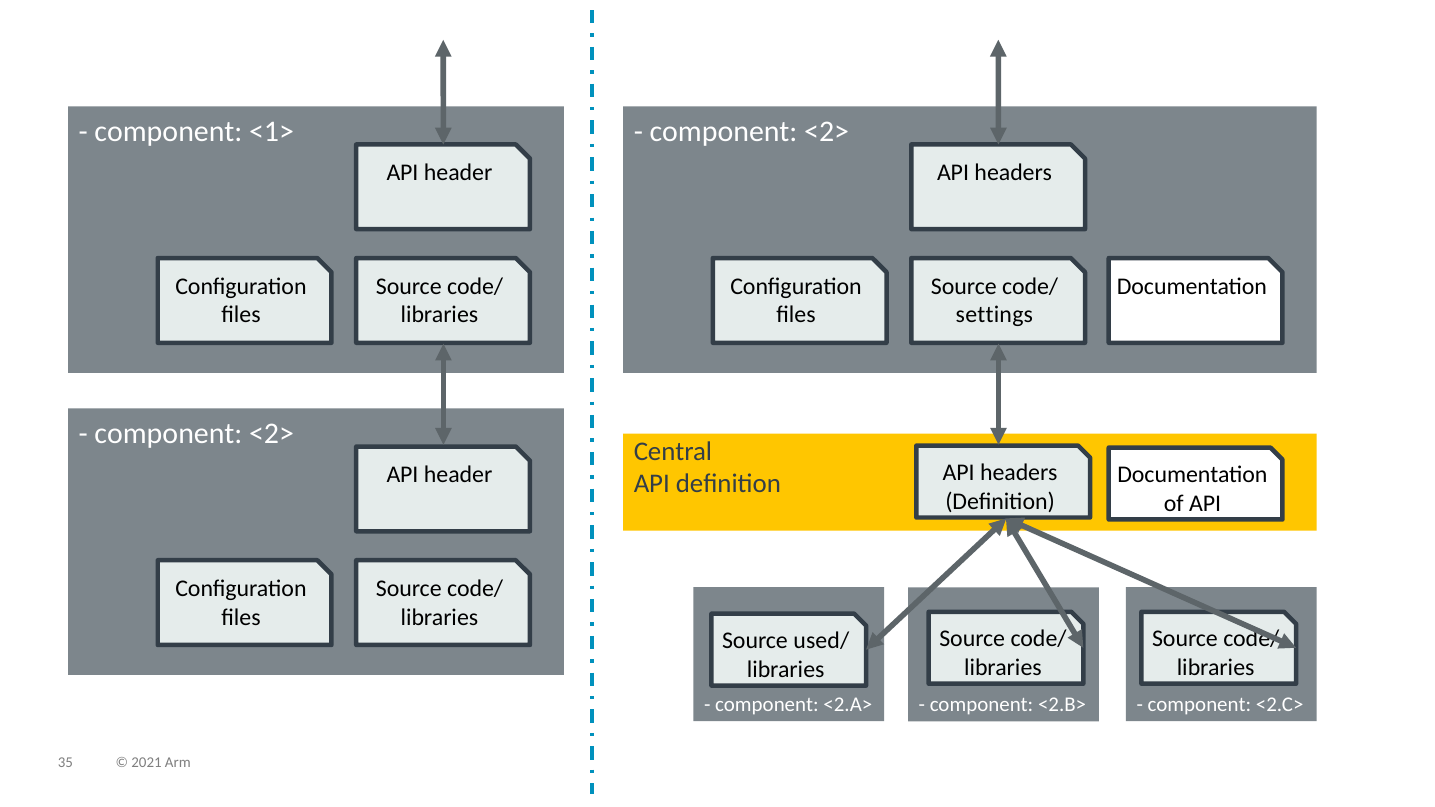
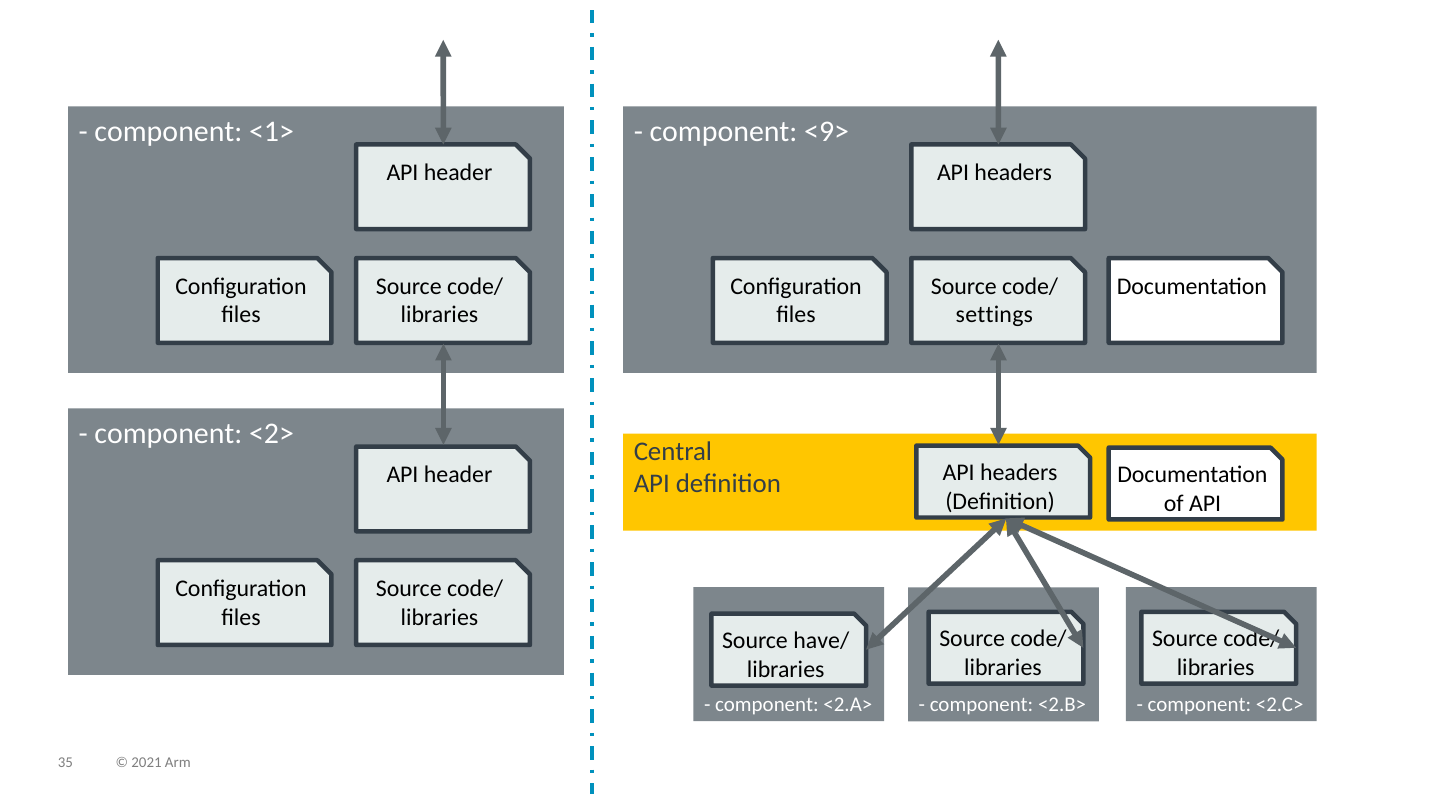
<2>: <2> -> <9> (827, 132)
used/: used/ -> have/ (821, 641)
